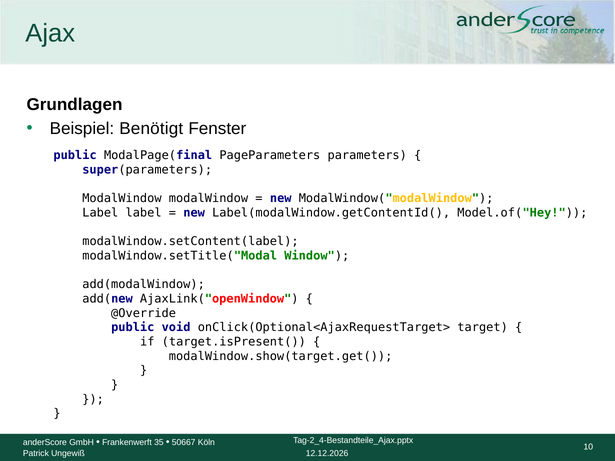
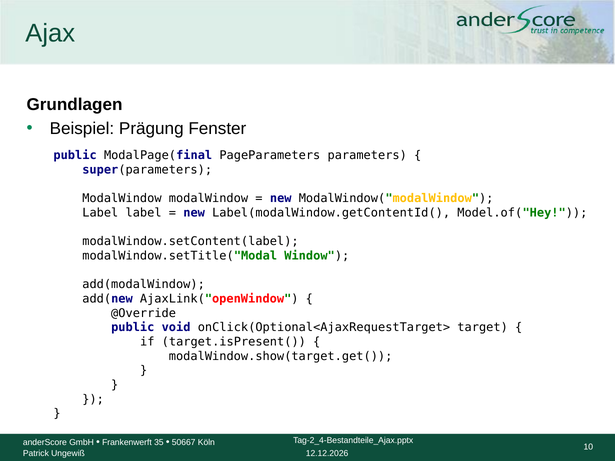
Benötigt: Benötigt -> Prägung (151, 129)
